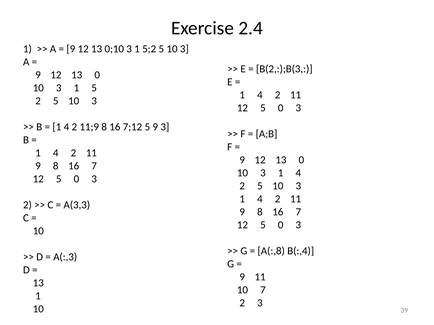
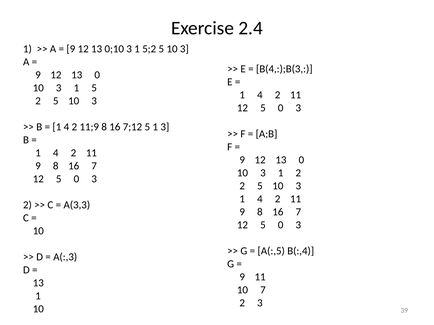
B(2,:);B(3: B(2,:);B(3 -> B(4,:);B(3 (284, 69)
5 9: 9 -> 1 (155, 127)
4: 4 -> 2 (298, 173)
A(:,8: A(:,8 -> A(:,5 (271, 251)
